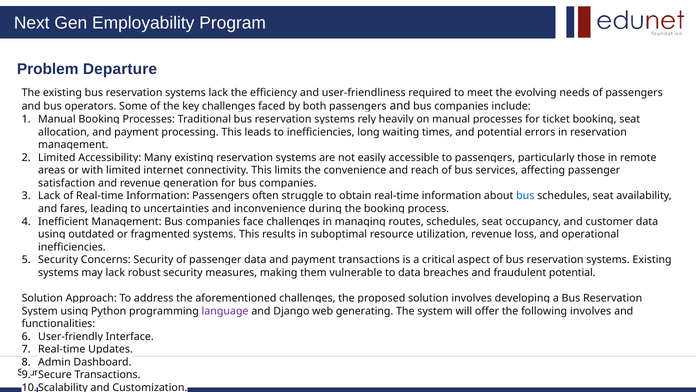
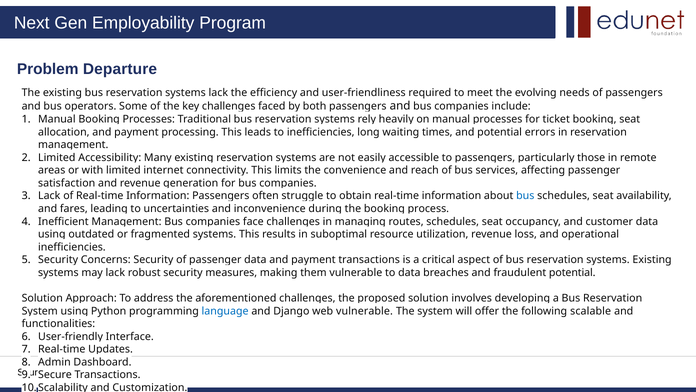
language colour: purple -> blue (225, 311)
web generating: generating -> vulnerable (365, 311)
following involves: involves -> scalable (591, 311)
